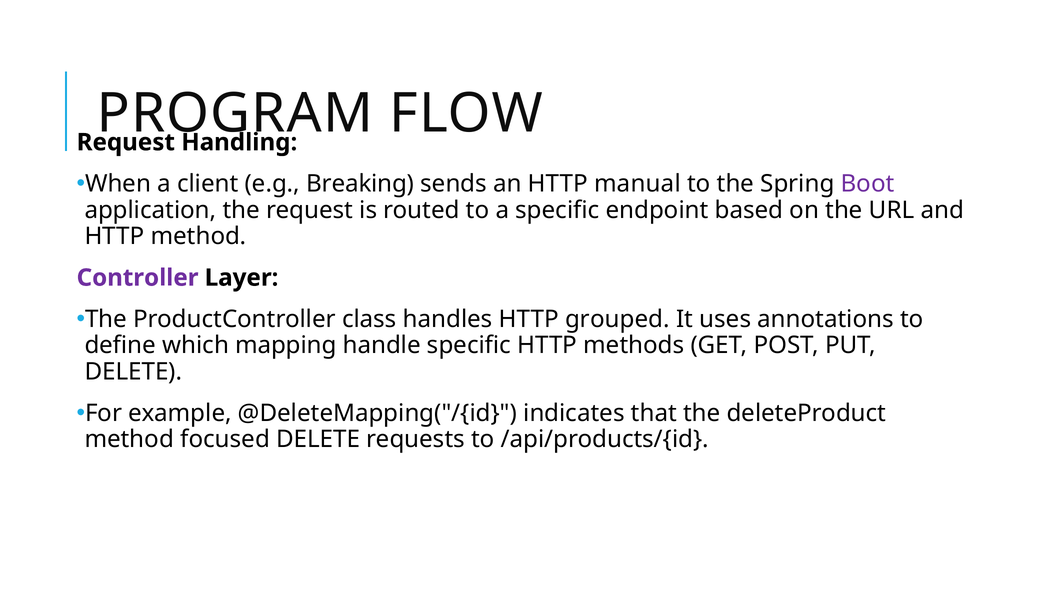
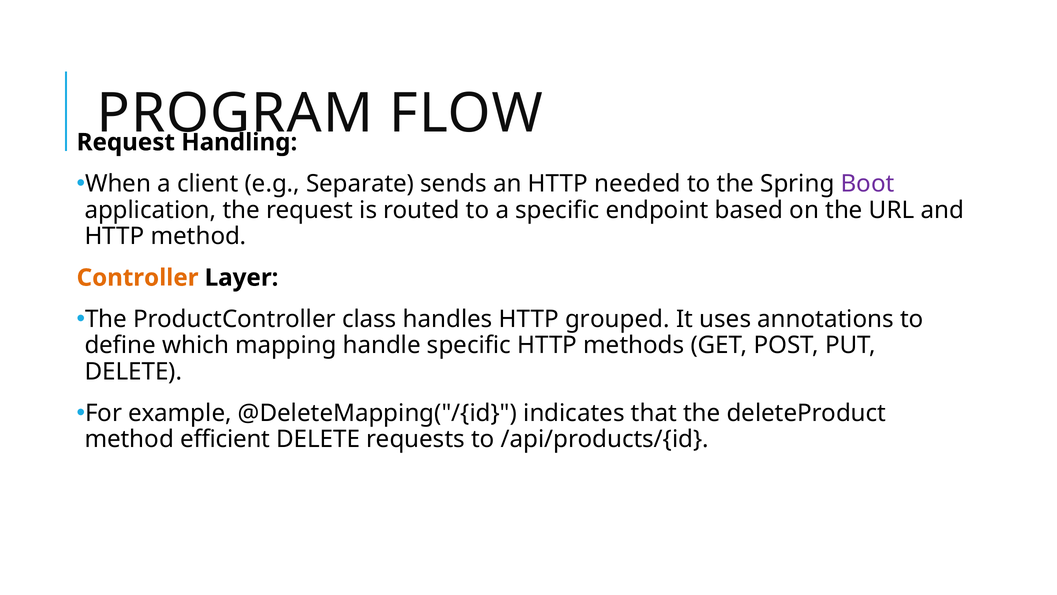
Breaking: Breaking -> Separate (360, 184)
manual: manual -> needed (637, 184)
Controller colour: purple -> orange (138, 278)
focused: focused -> efficient (225, 439)
